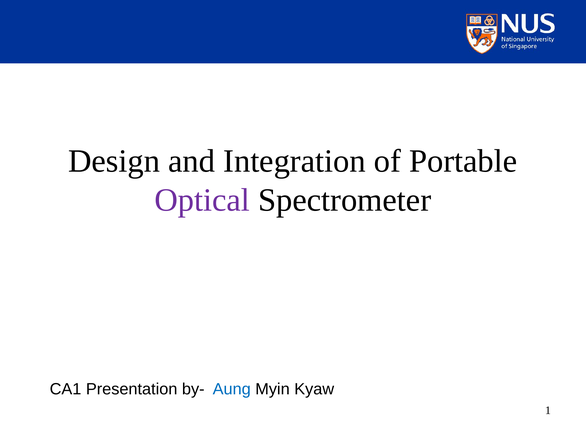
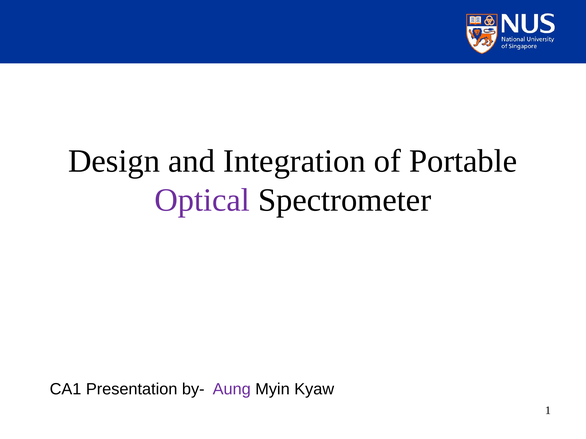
Aung colour: blue -> purple (232, 390)
